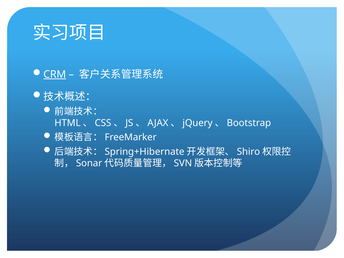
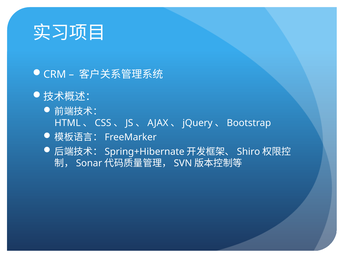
CRM underline: present -> none (55, 74)
